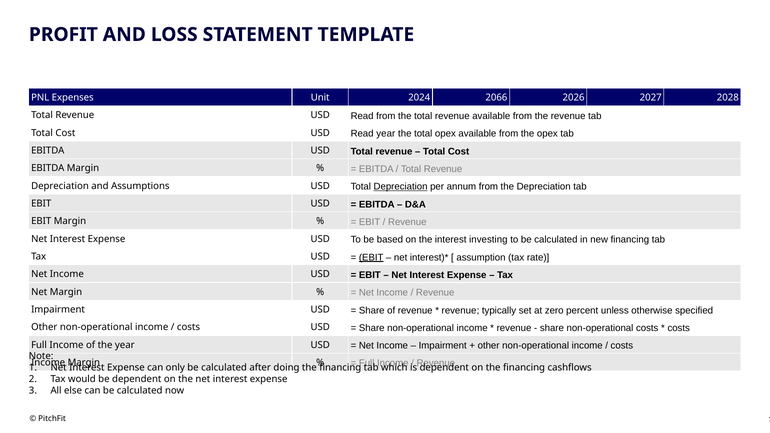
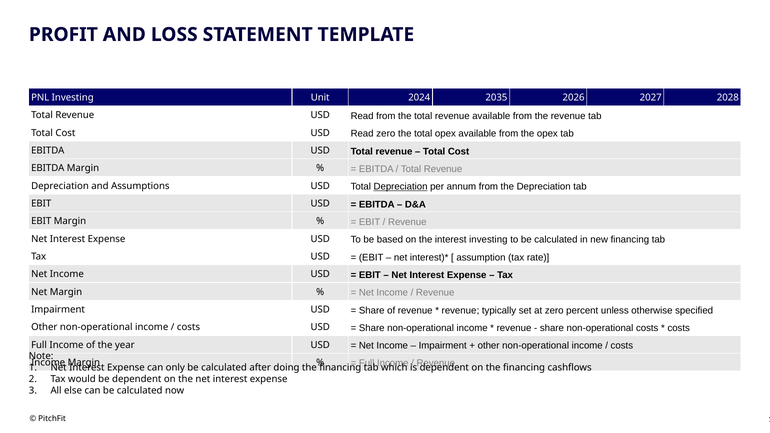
PNL Expenses: Expenses -> Investing (73, 98)
2066: 2066 -> 2035 (496, 98)
Read year: year -> zero (386, 134)
EBIT underline: present -> none (371, 257)
